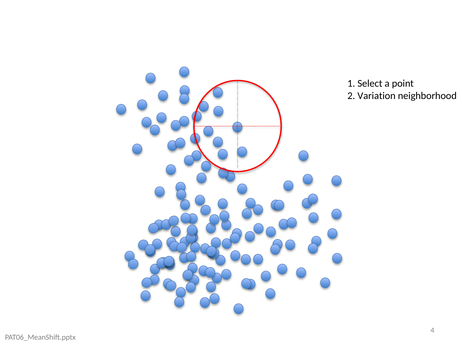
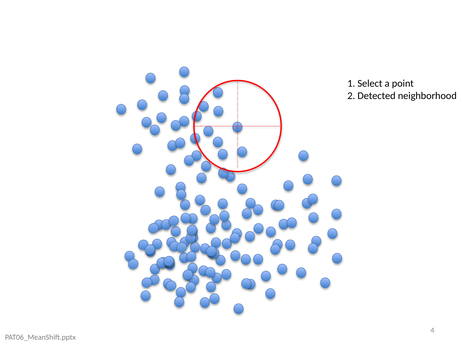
Variation: Variation -> Detected (377, 96)
